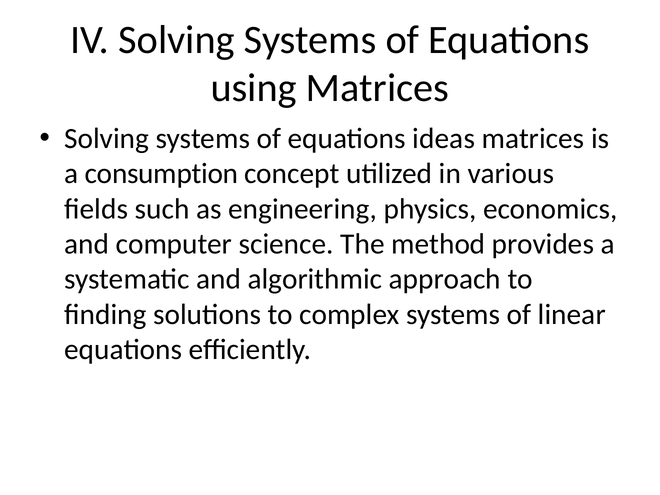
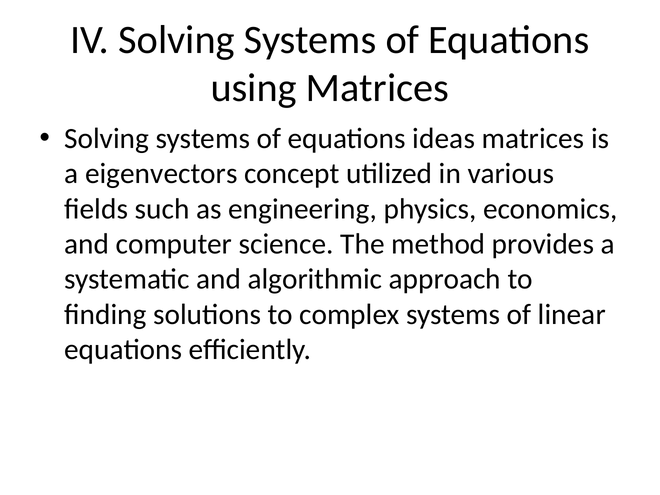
consumption: consumption -> eigenvectors (161, 174)
